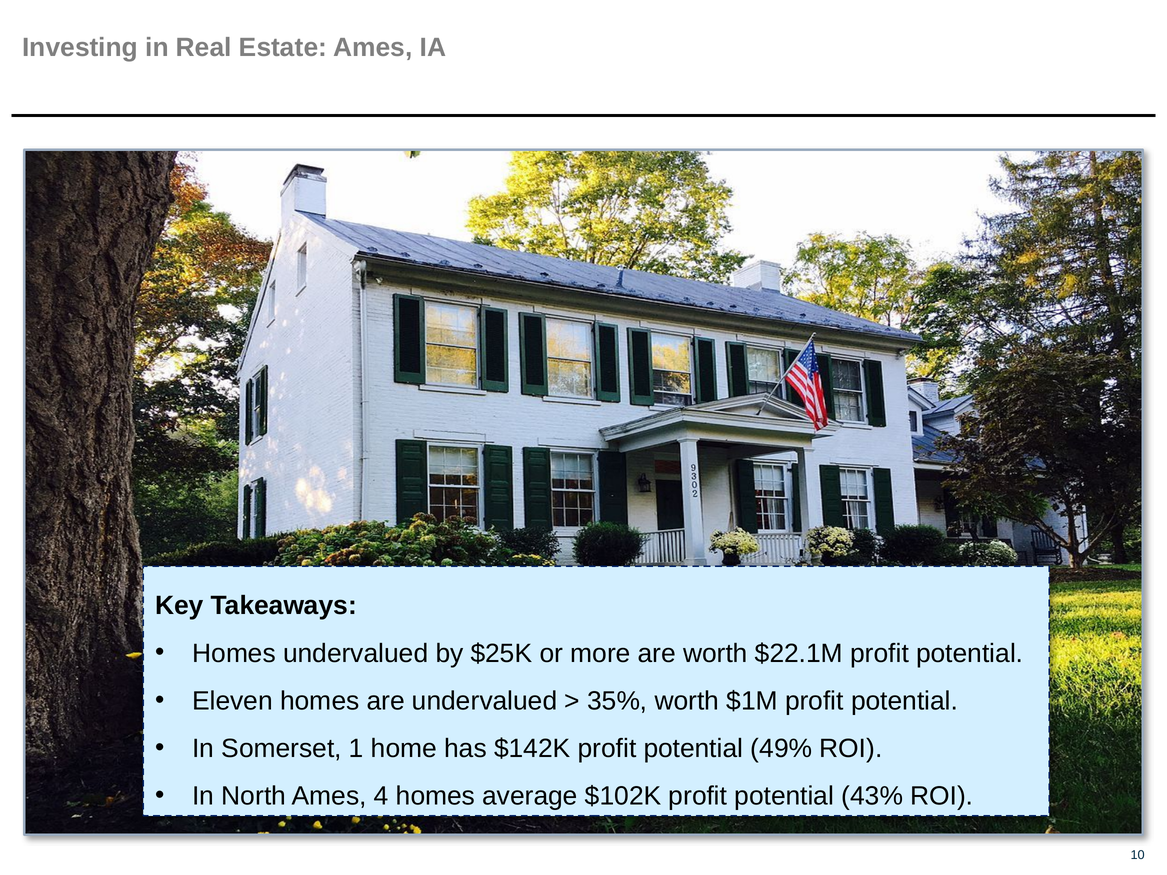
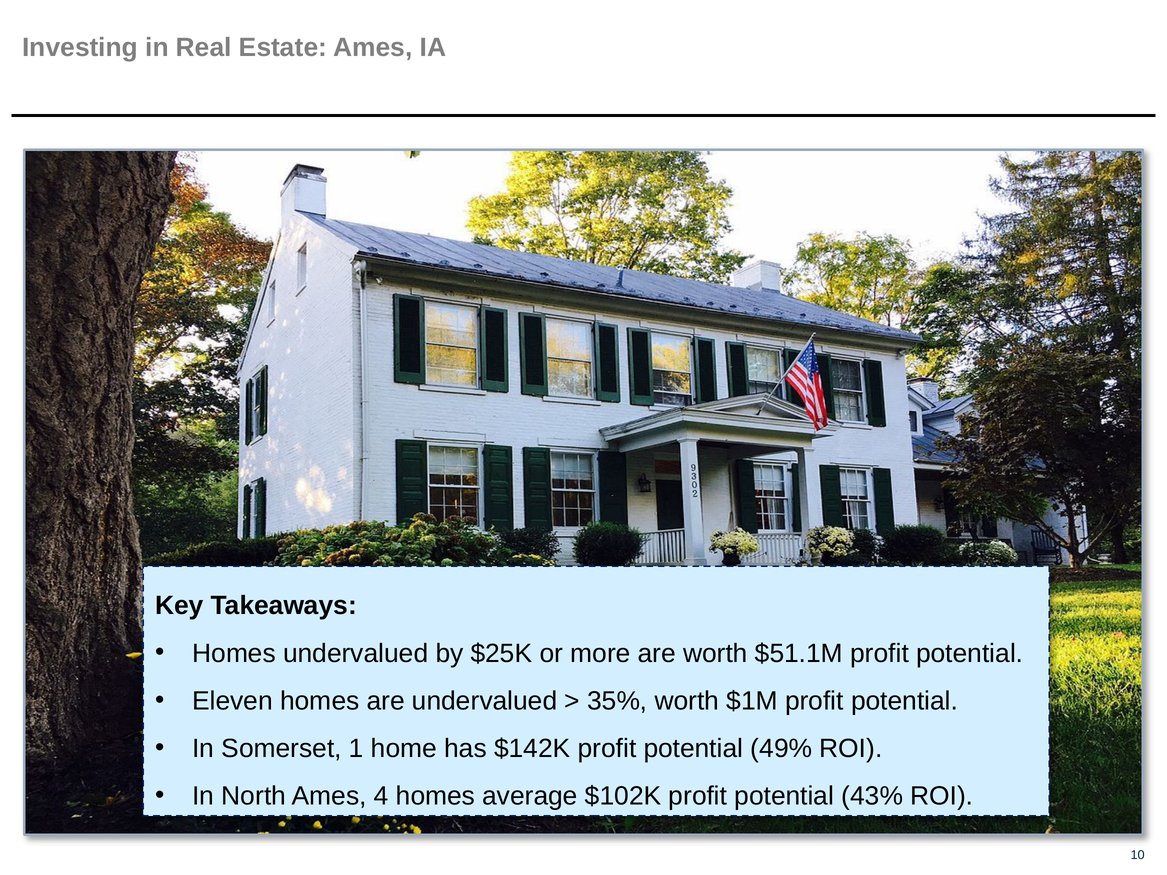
$22.1M: $22.1M -> $51.1M (799, 654)
